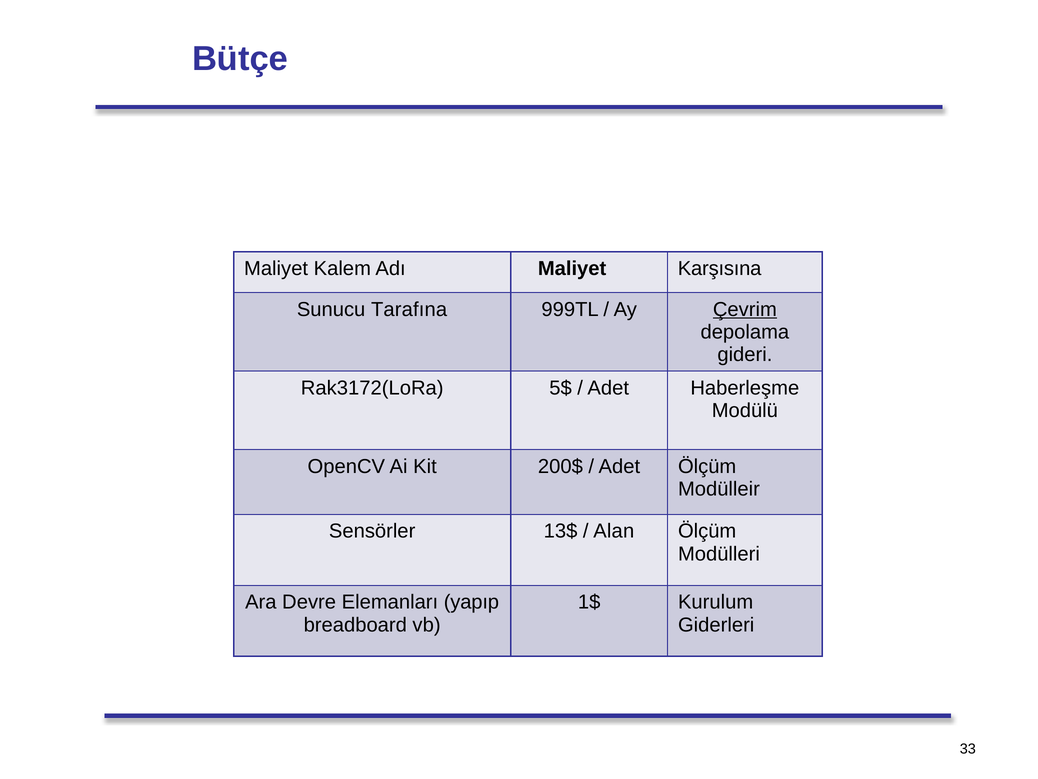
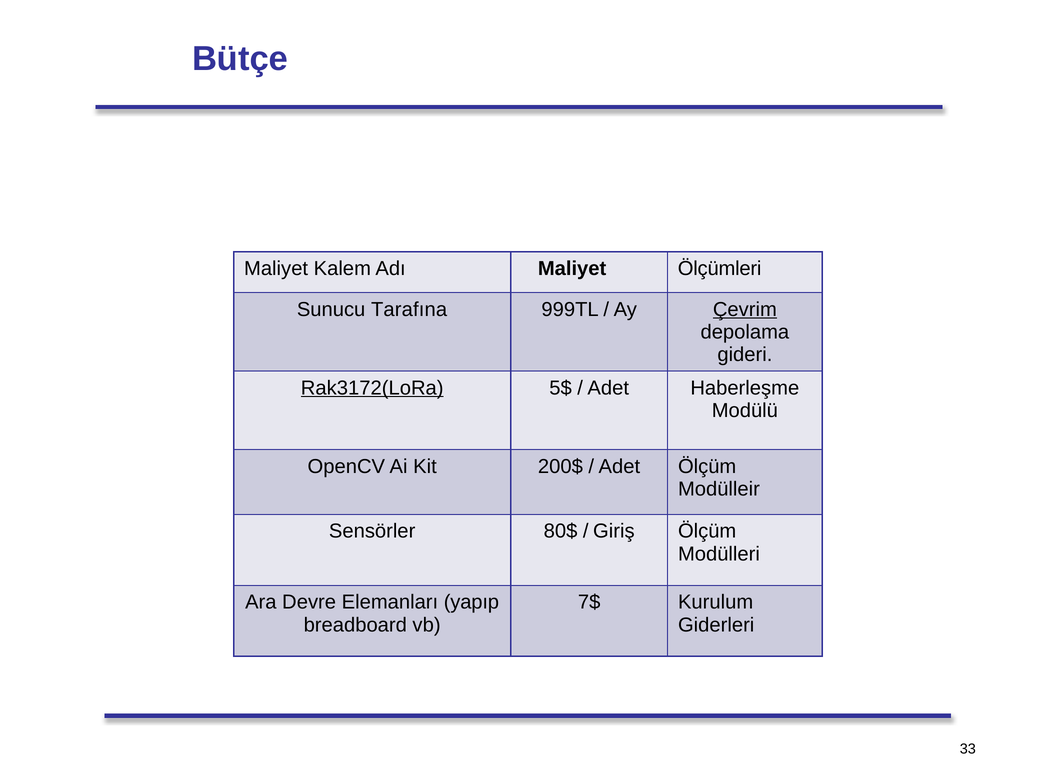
Karşısına: Karşısına -> Ölçümleri (720, 268)
Rak3172(LoRa underline: none -> present (372, 388)
13$: 13$ -> 80$ (561, 531)
Alan: Alan -> Giriş (614, 531)
1$: 1$ -> 7$ (589, 602)
